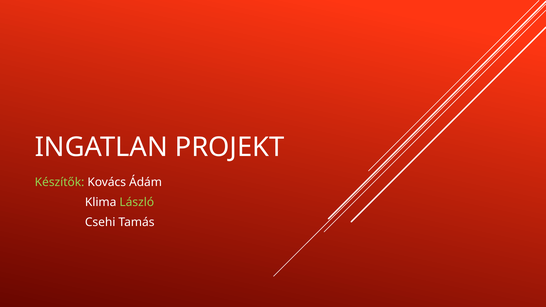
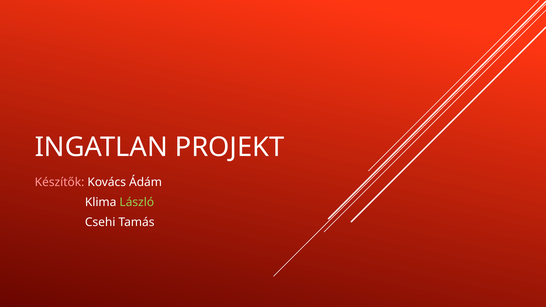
Készítők colour: light green -> pink (60, 182)
